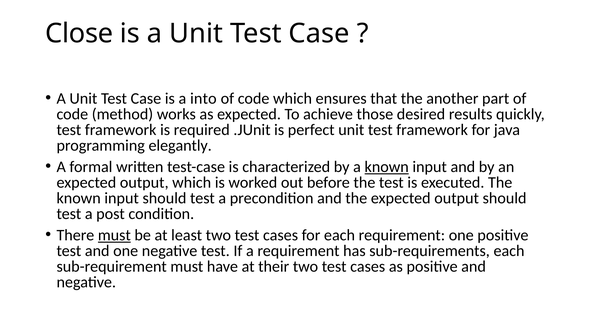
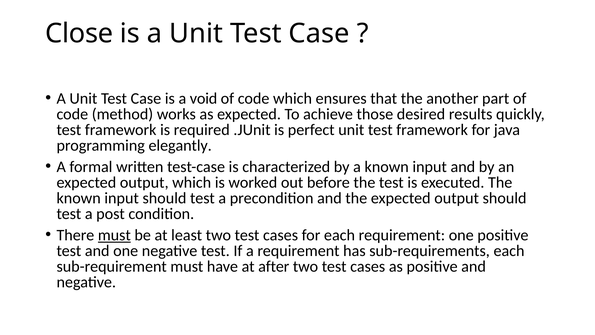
into: into -> void (204, 99)
known underline: present -> none (387, 167)
their: their -> after (274, 266)
